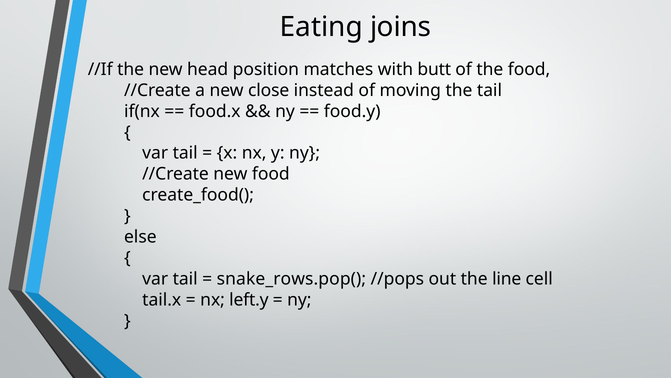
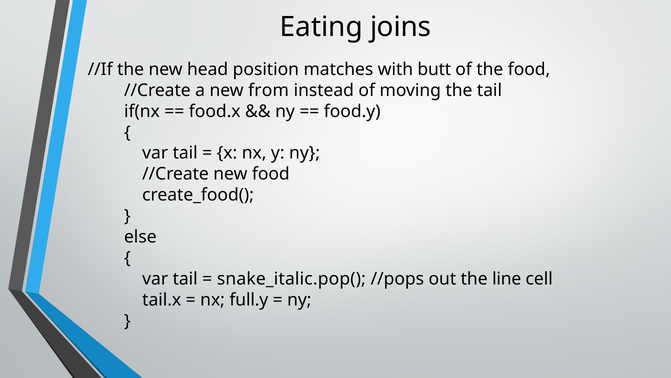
close: close -> from (269, 90)
snake_rows.pop(: snake_rows.pop( -> snake_italic.pop( (291, 279)
left.y: left.y -> full.y (249, 300)
